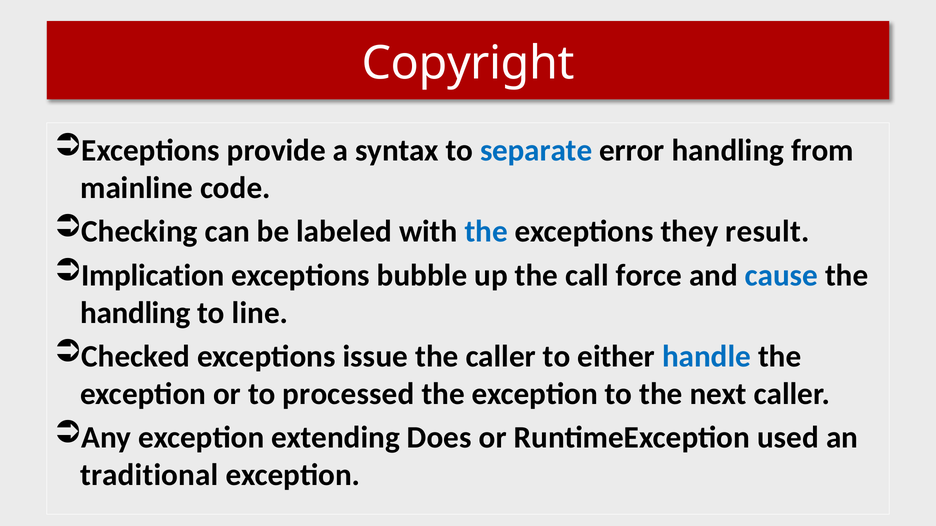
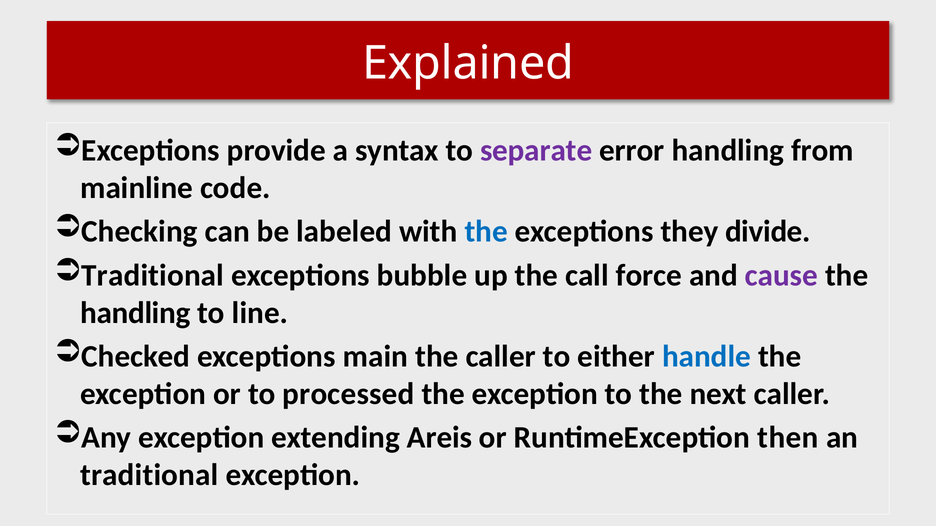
Copyright: Copyright -> Explained (468, 64)
separate colour: blue -> purple (536, 151)
result: result -> divide (768, 232)
Implication: Implication -> Traditional (153, 276)
cause colour: blue -> purple (781, 276)
issue: issue -> main (375, 357)
Does: Does -> Areis (439, 438)
used: used -> then (788, 438)
